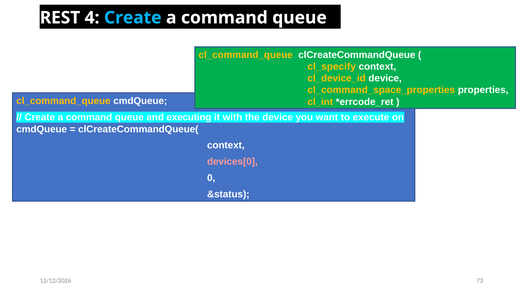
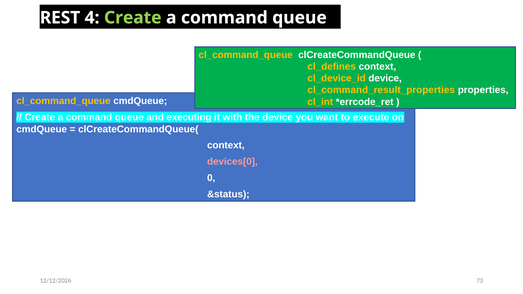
Create colour: light blue -> light green (133, 18)
cl_specify: cl_specify -> cl_defines (332, 67)
cl_command_space_properties: cl_command_space_properties -> cl_command_result_properties (381, 90)
